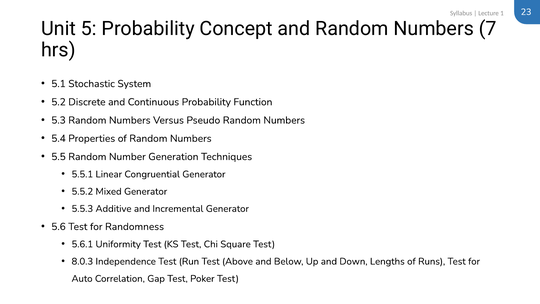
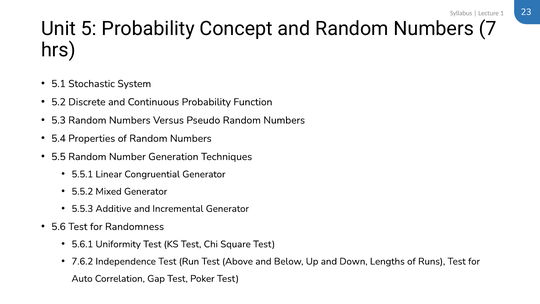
8.0.3: 8.0.3 -> 7.6.2 (82, 261)
